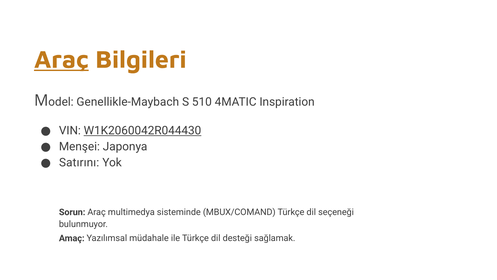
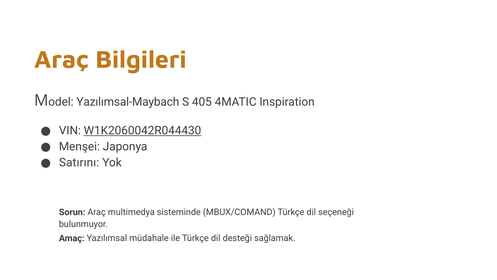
Araç underline: present -> none (61, 60)
Genellikle-Maybach: Genellikle-Maybach -> Yazılımsal-Maybach (128, 102)
510: 510 -> 405 (202, 102)
